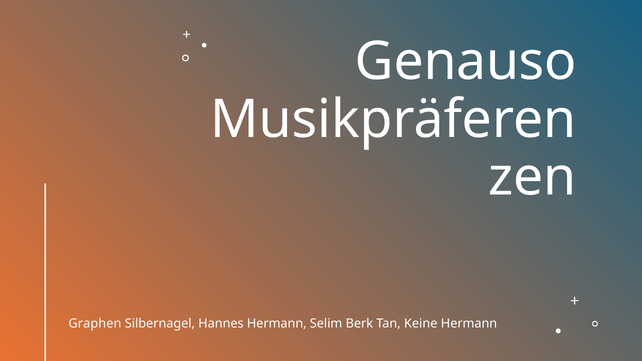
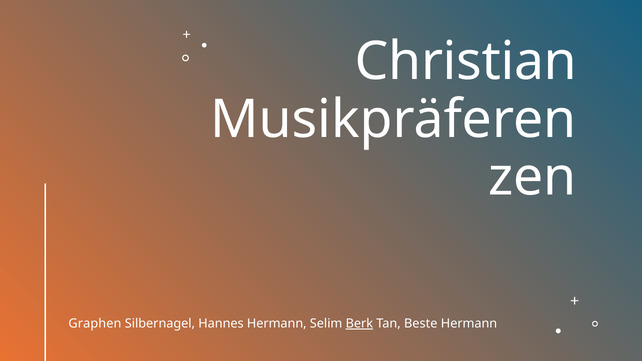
Genauso: Genauso -> Christian (466, 62)
Berk underline: none -> present (359, 324)
Keine: Keine -> Beste (421, 324)
